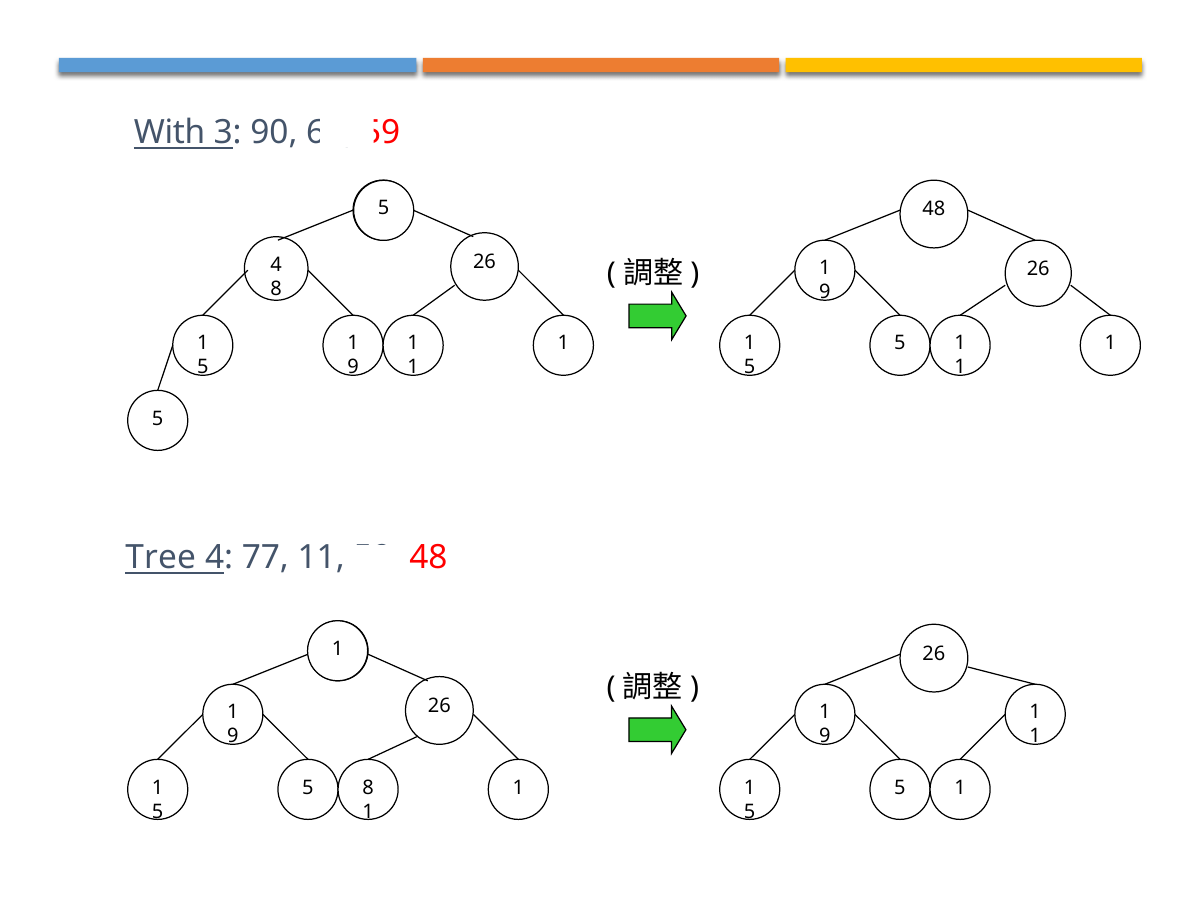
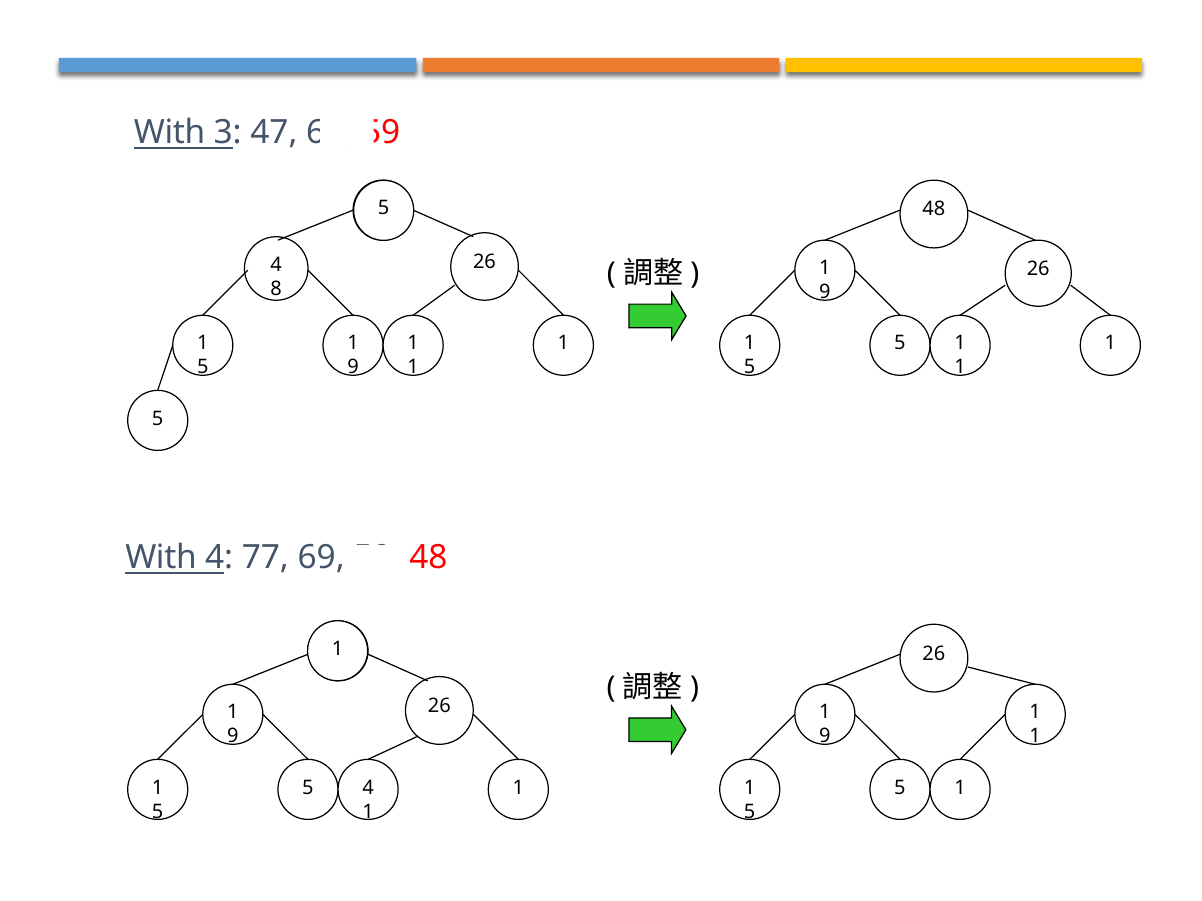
90: 90 -> 47 (274, 133)
Tree: Tree -> With (161, 558)
11: 11 -> 69 (321, 558)
5 8: 8 -> 4 (368, 788)
